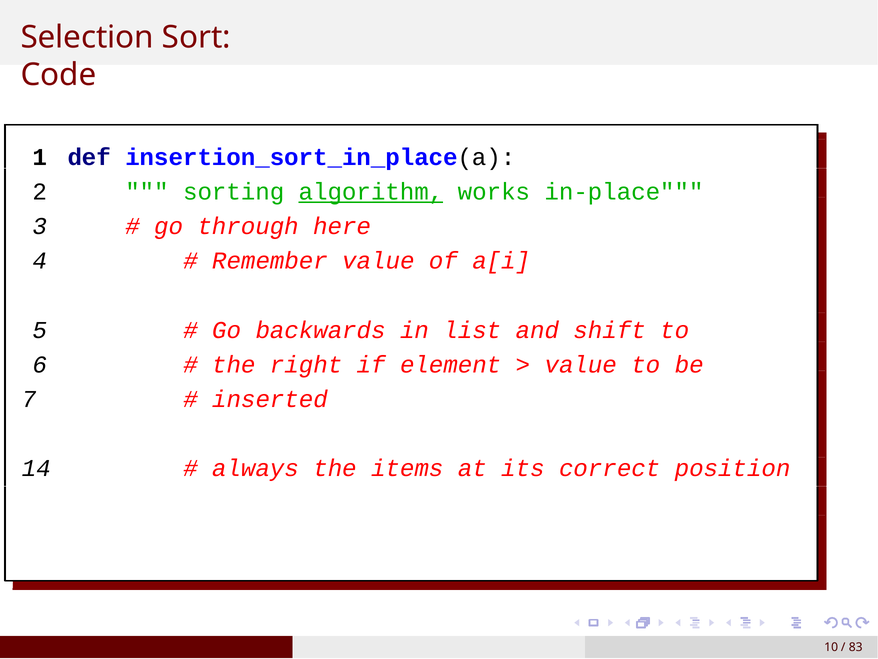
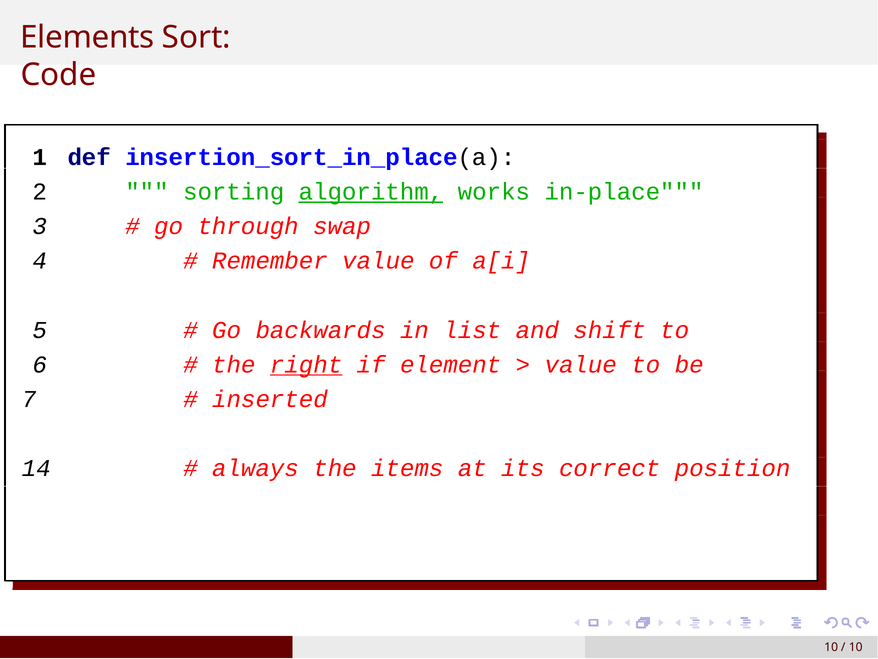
Selection: Selection -> Elements (87, 37)
here: here -> swap (342, 226)
right underline: none -> present (306, 365)
83: 83 -> 10 (856, 647)
